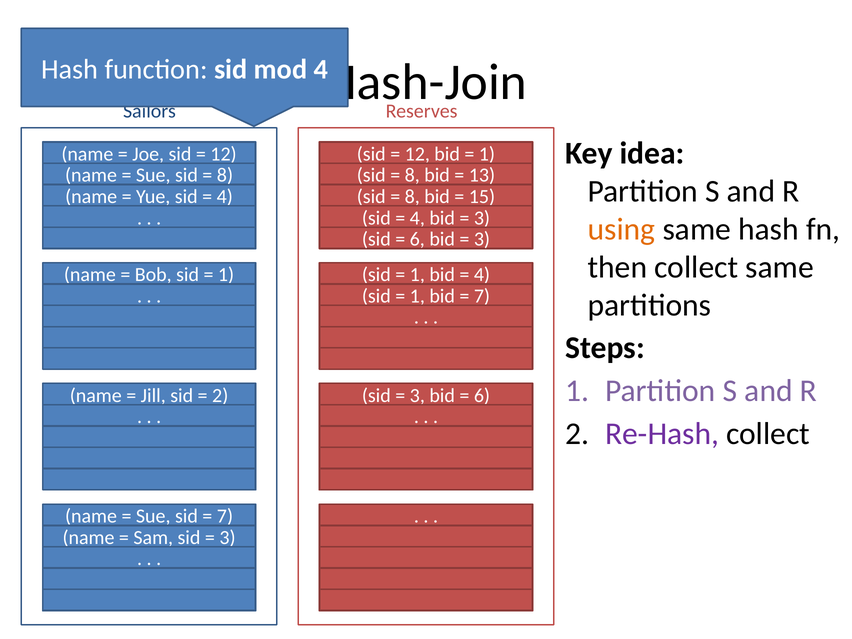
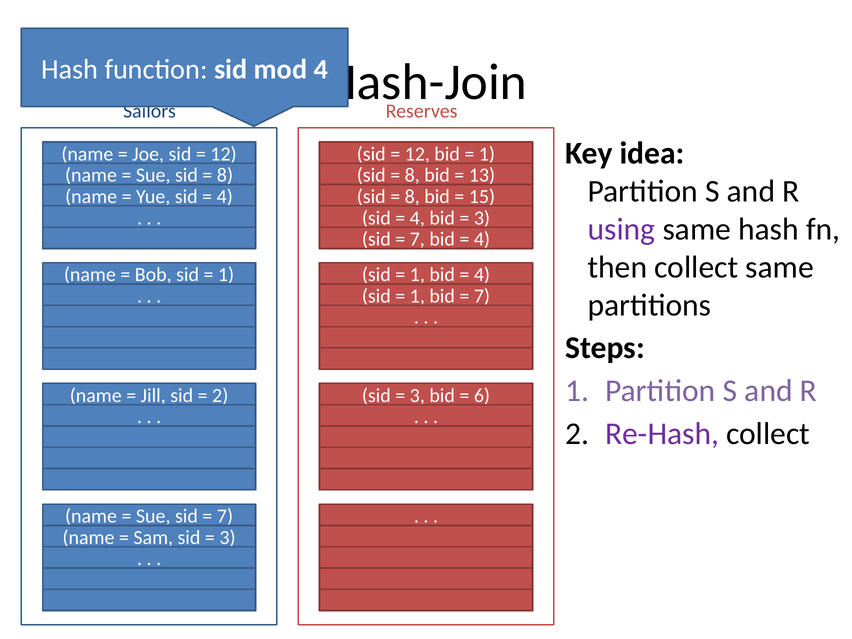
using colour: orange -> purple (621, 229)
6: 6 -> 7 (417, 239)
3: 3 -> 4 (482, 239)
